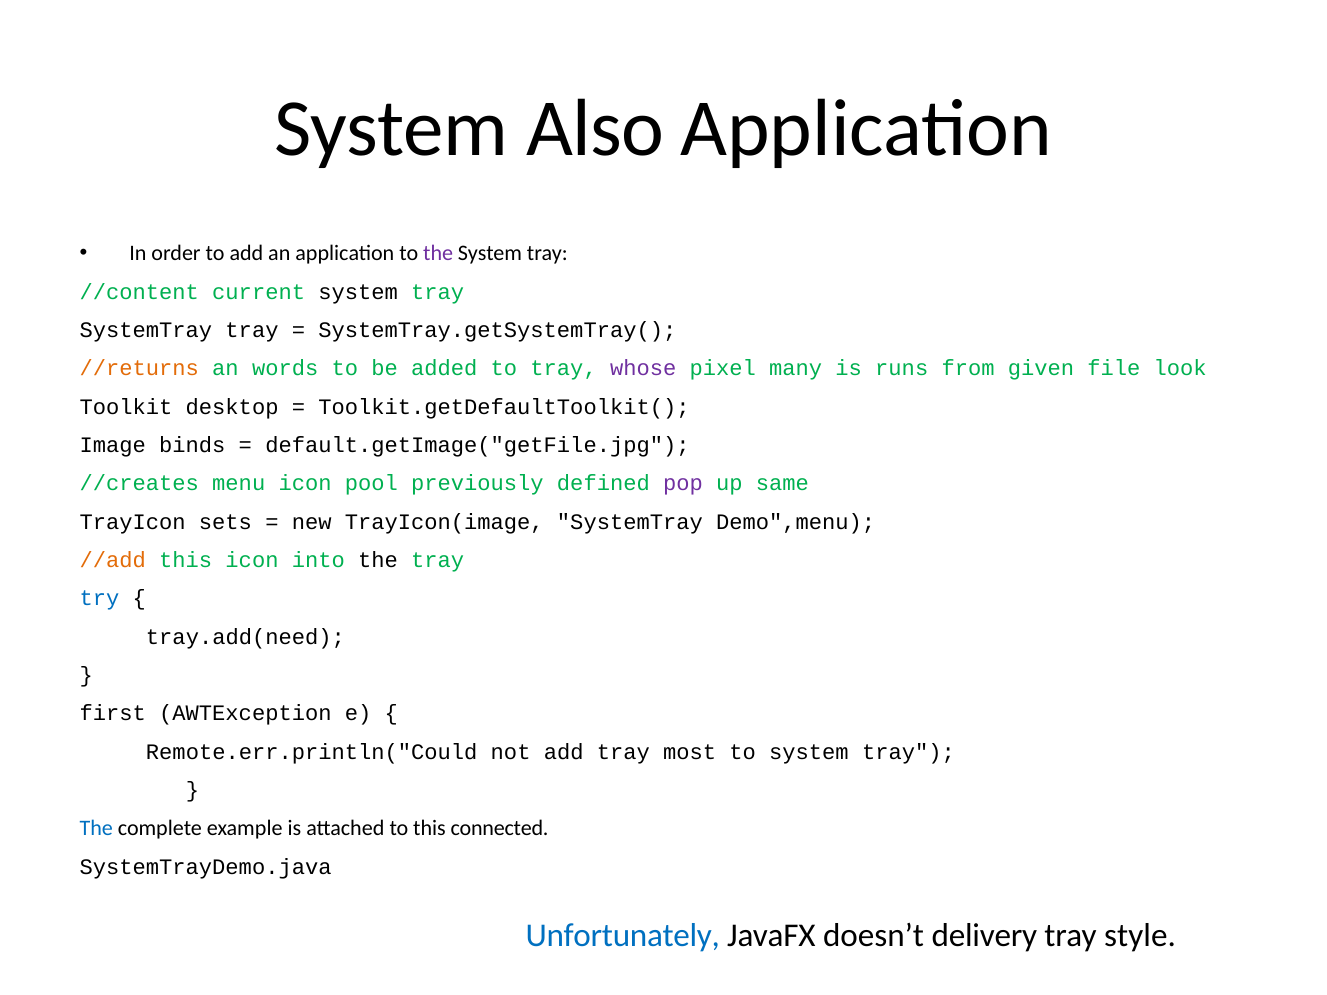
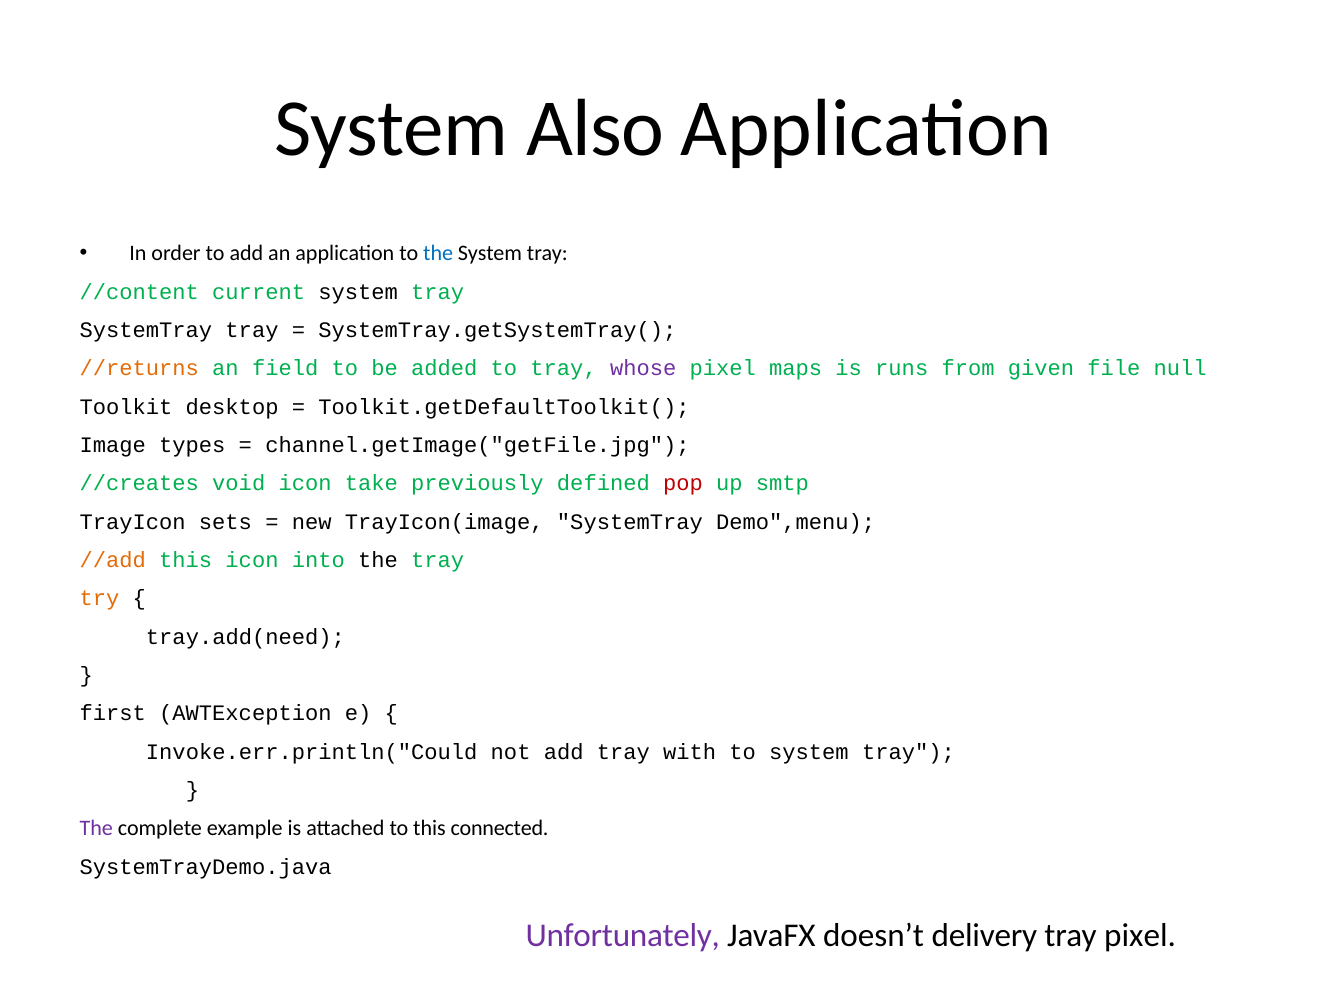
the colour: purple -> blue (438, 254)
words: words -> field (285, 369)
many: many -> maps (796, 369)
look: look -> null (1180, 369)
binds: binds -> types (192, 445)
default.getImage("getFile.jpg: default.getImage("getFile.jpg -> channel.getImage("getFile.jpg (477, 445)
menu: menu -> void (239, 484)
pool: pool -> take (371, 484)
pop colour: purple -> red (683, 484)
same: same -> smtp (782, 484)
try colour: blue -> orange (100, 599)
Remote.err.println("Could: Remote.err.println("Could -> Invoke.err.println("Could (312, 752)
most: most -> with (690, 752)
The colour: blue -> purple (96, 829)
Unfortunately colour: blue -> purple (623, 936)
tray style: style -> pixel (1140, 936)
